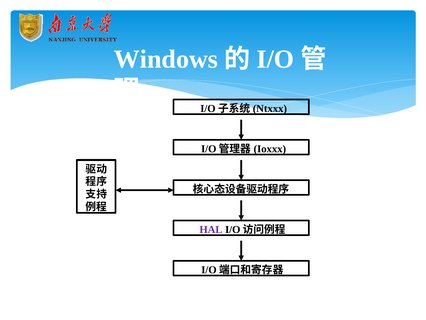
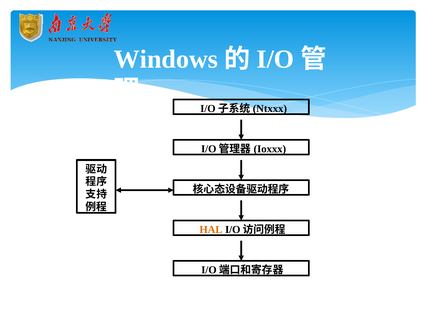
HAL colour: purple -> orange (211, 229)
